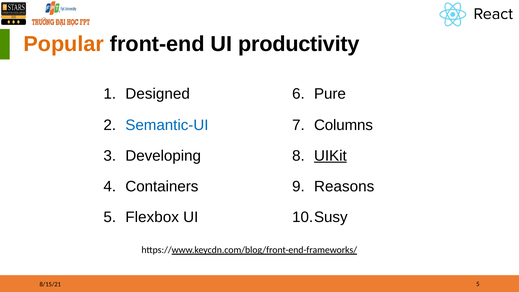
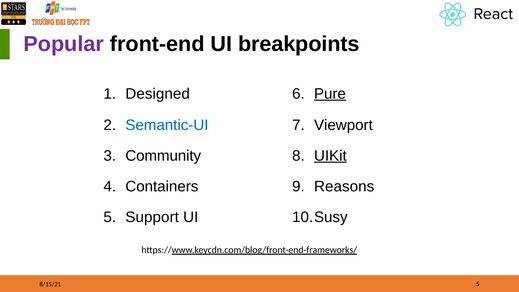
Popular colour: orange -> purple (64, 44)
productivity: productivity -> breakpoints (299, 44)
Pure underline: none -> present (330, 94)
Columns: Columns -> Viewport (343, 125)
Developing: Developing -> Community (163, 156)
Flexbox: Flexbox -> Support (152, 217)
